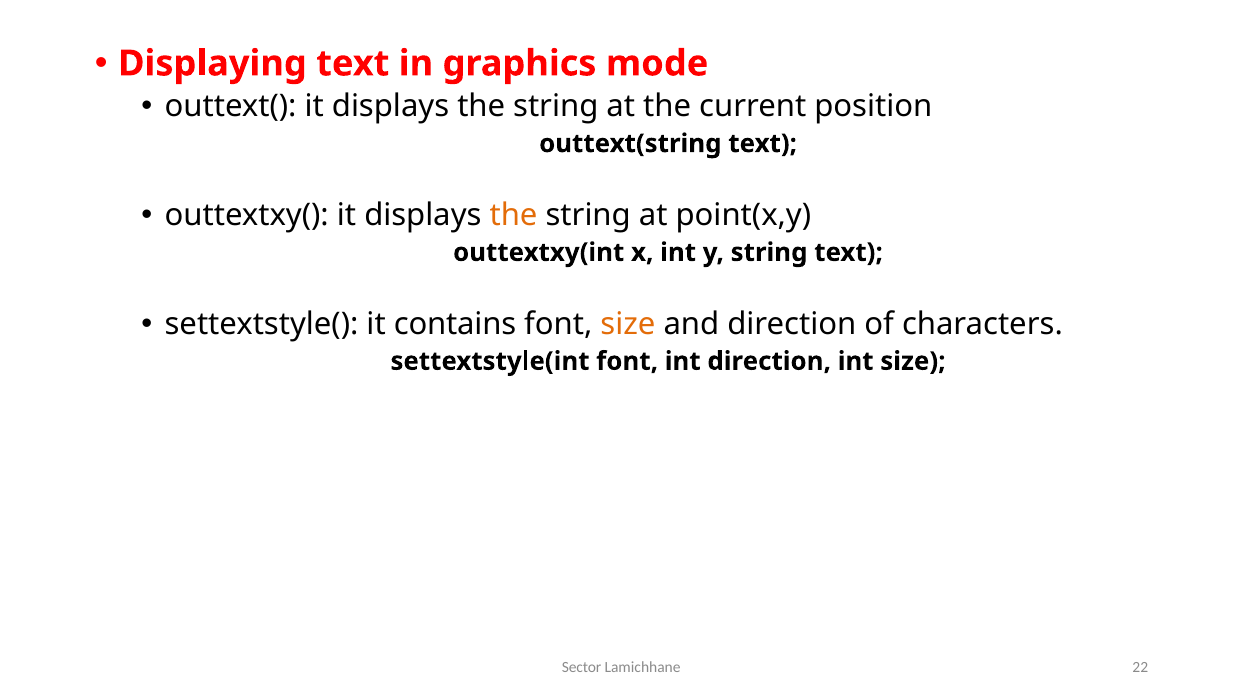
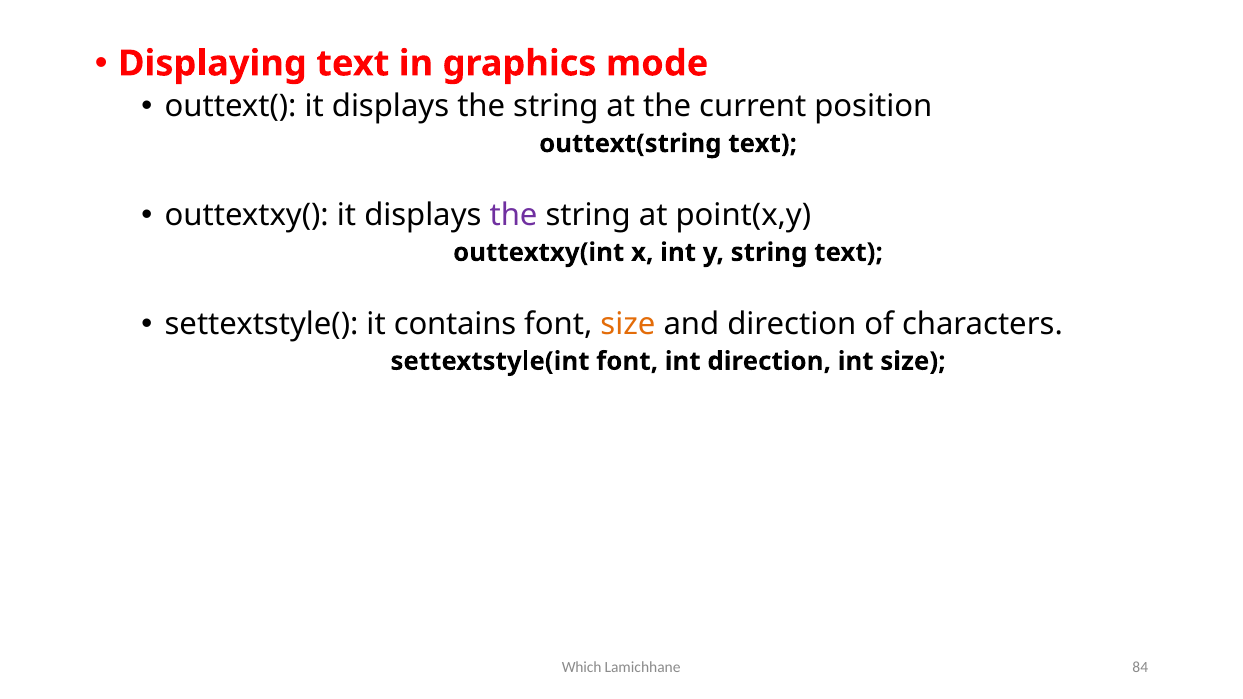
the colour: orange -> purple (514, 215)
Sector: Sector -> Which (582, 668)
22: 22 -> 84 (1140, 668)
